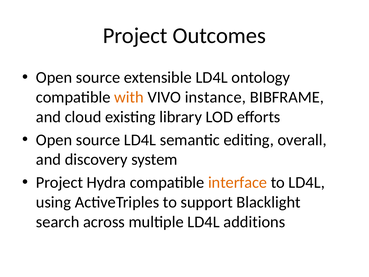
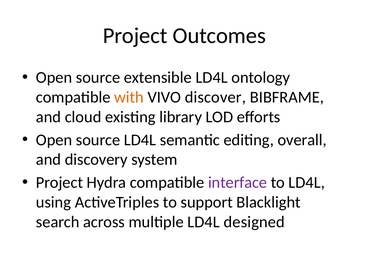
instance: instance -> discover (215, 97)
interface colour: orange -> purple (238, 182)
additions: additions -> designed (254, 222)
